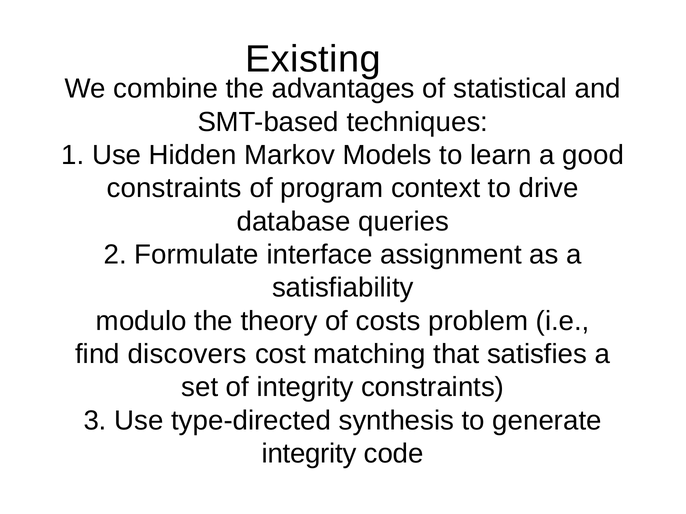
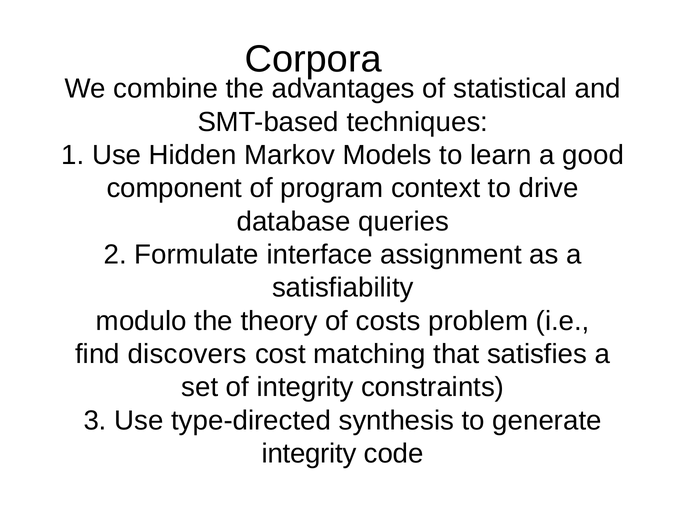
Existing: Existing -> Corpora (313, 59)
constraints: constraints -> component (174, 188)
